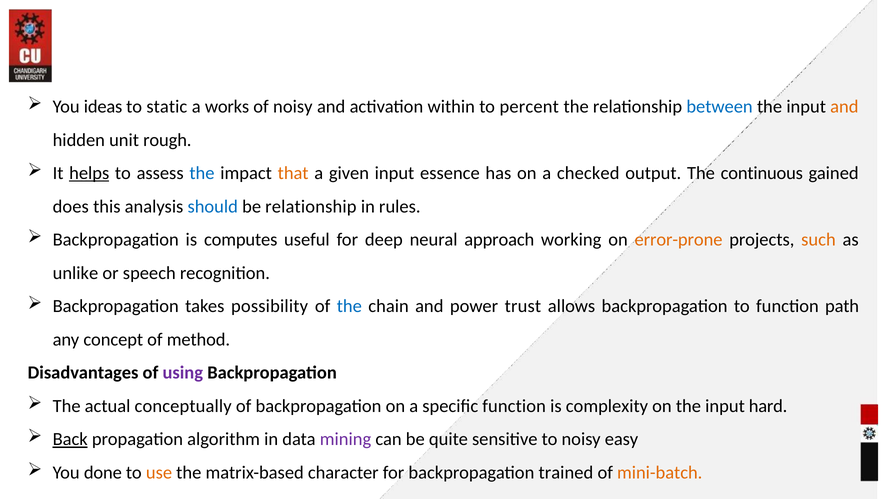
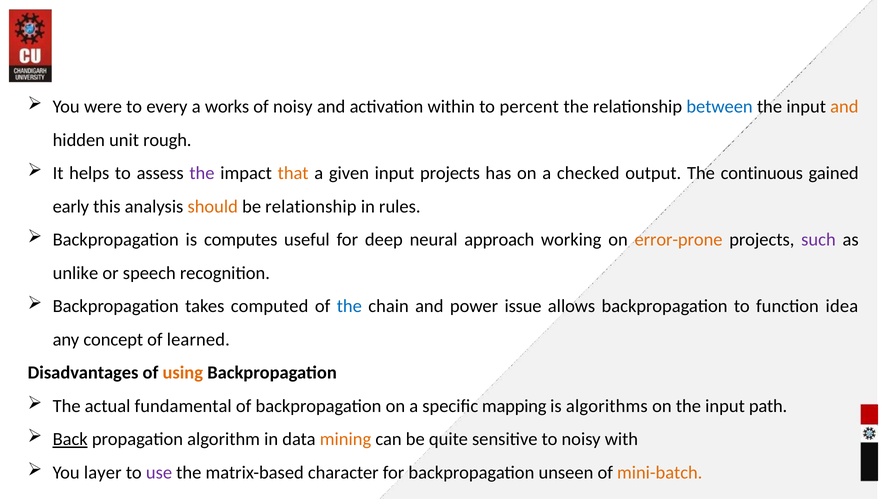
ideas: ideas -> were (103, 107)
static: static -> every (167, 107)
helps underline: present -> none (89, 173)
the colour: blue -> purple (202, 173)
input essence: essence -> projects (450, 173)
does: does -> early (71, 206)
should colour: blue -> orange (213, 206)
such colour: orange -> purple (818, 240)
possibility: possibility -> computed (270, 306)
trust: trust -> issue (523, 306)
path: path -> idea (842, 306)
method: method -> learned (198, 339)
using colour: purple -> orange (183, 373)
conceptually: conceptually -> fundamental (183, 406)
specific function: function -> mapping (514, 406)
complexity: complexity -> algorithms (607, 406)
hard: hard -> path (768, 406)
mining colour: purple -> orange (345, 439)
easy: easy -> with (621, 439)
done: done -> layer (103, 473)
use colour: orange -> purple (159, 473)
trained: trained -> unseen (566, 473)
